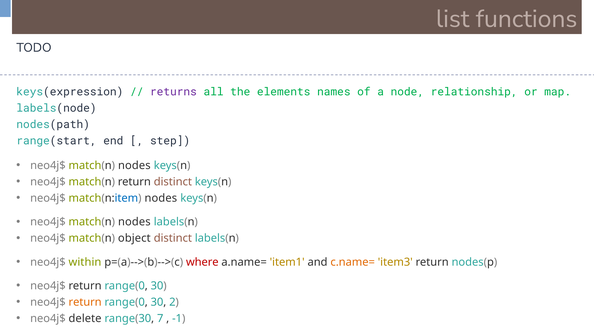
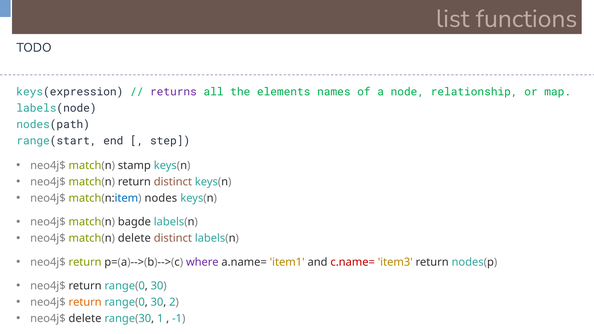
nodes: nodes -> stamp (134, 166)
nodes: nodes -> bagde (134, 222)
match(n object: object -> delete (134, 238)
within: within -> return (85, 262)
where colour: red -> purple (202, 262)
c.name= colour: orange -> red (353, 262)
7: 7 -> 1 (160, 319)
